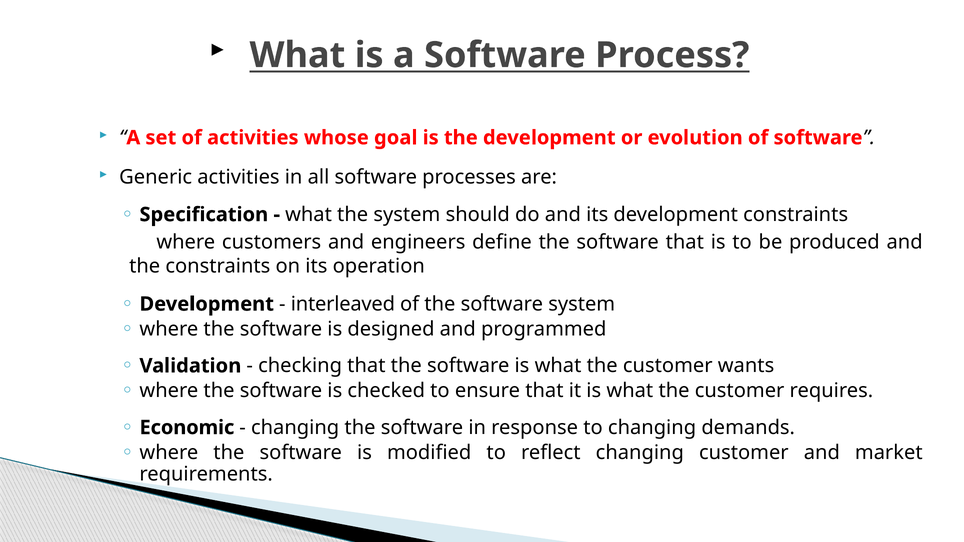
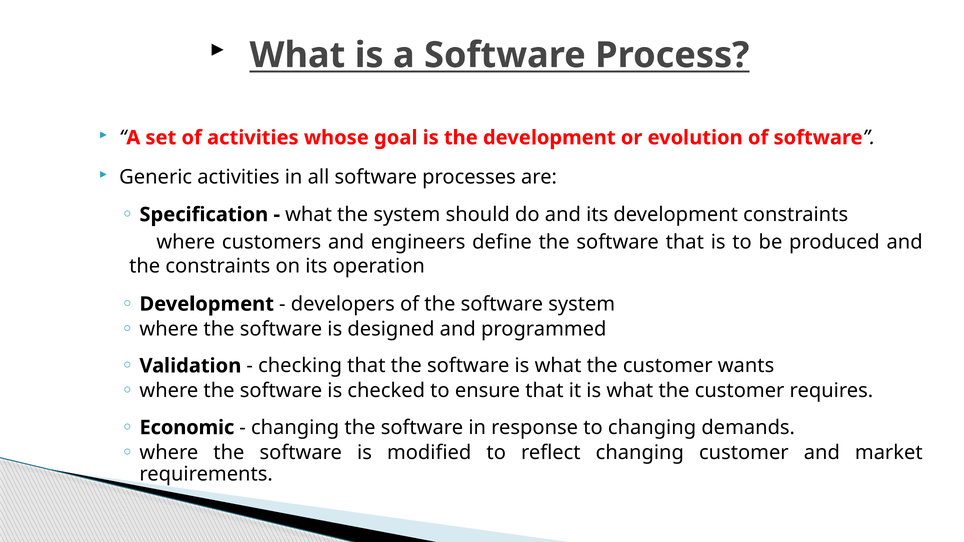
interleaved: interleaved -> developers (343, 304)
